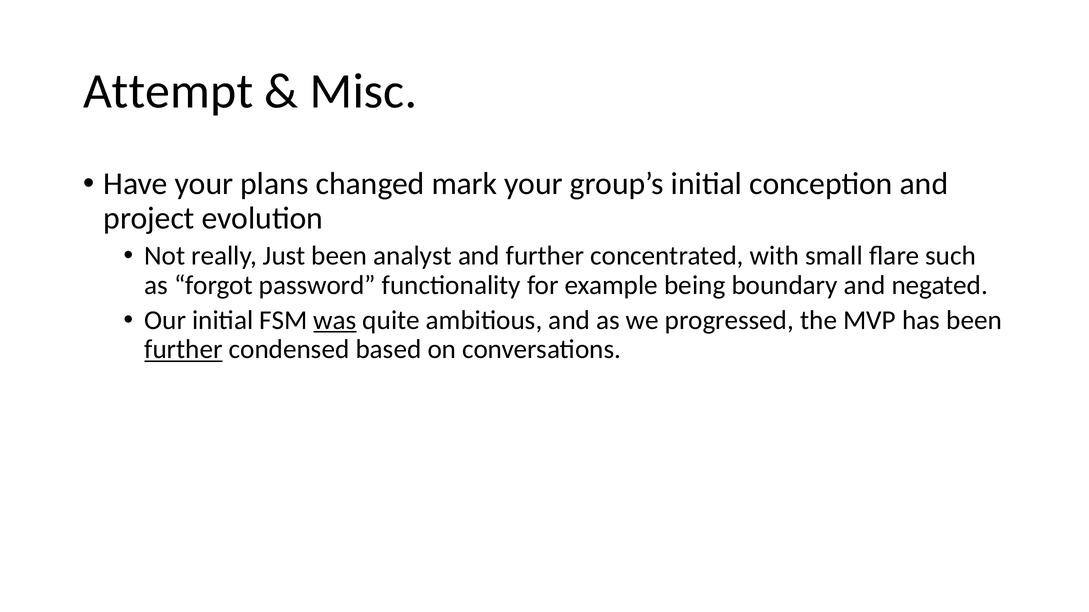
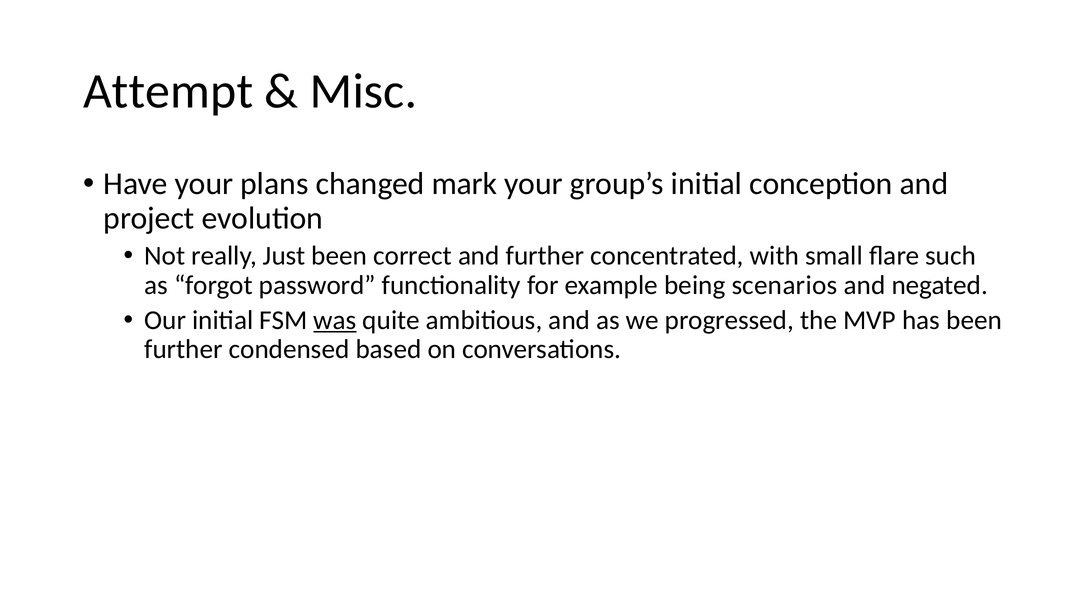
analyst: analyst -> correct (413, 256)
boundary: boundary -> scenarios (784, 285)
further underline: present -> none (184, 350)
